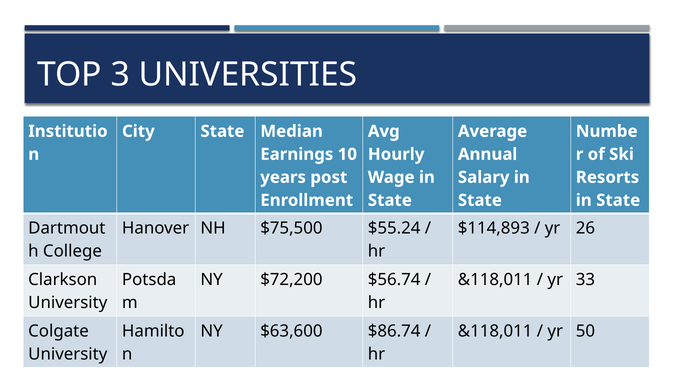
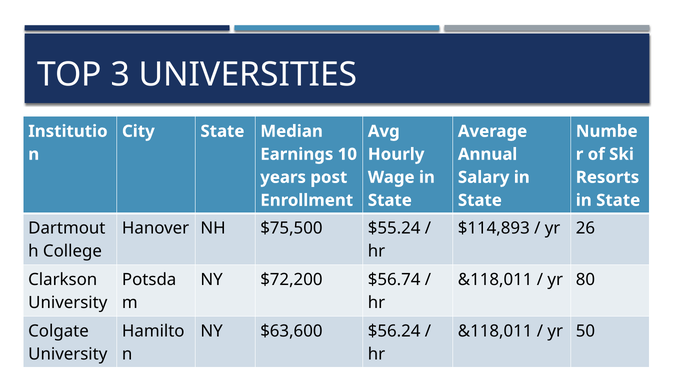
33: 33 -> 80 (585, 280)
$86.74: $86.74 -> $56.24 (394, 331)
